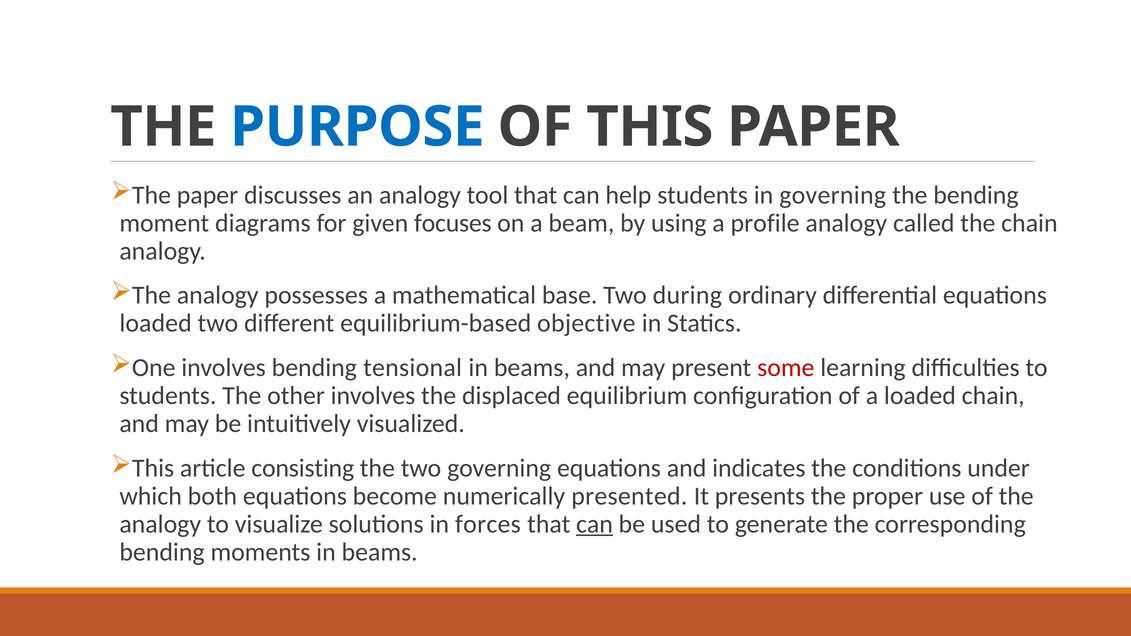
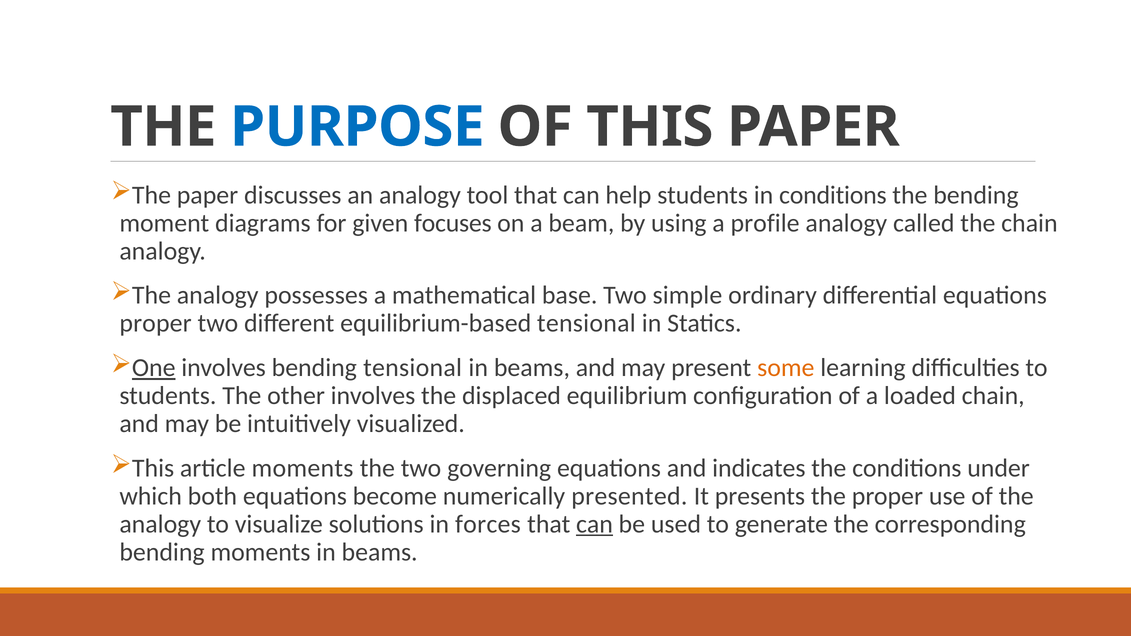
in governing: governing -> conditions (833, 195)
during: during -> simple (687, 296)
loaded: loaded -> proper (156, 323)
equilibrium-based objective: objective -> tensional (586, 323)
One underline: none -> present (154, 368)
some colour: red -> orange (786, 368)
article consisting: consisting -> moments (303, 468)
